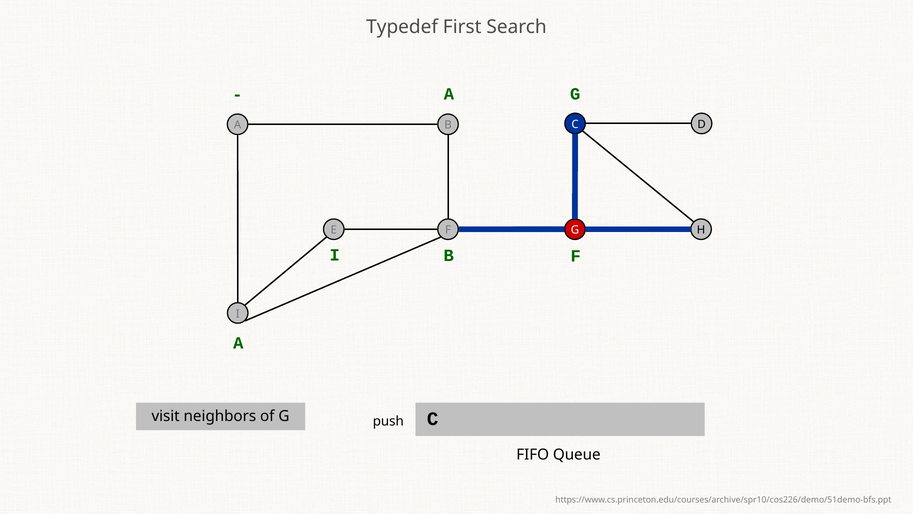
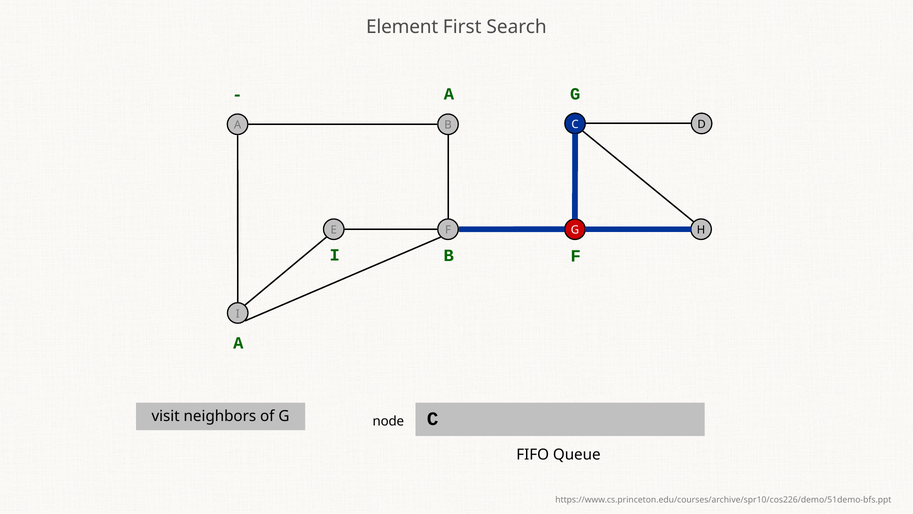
Typedef: Typedef -> Element (402, 27)
push: push -> node (388, 421)
